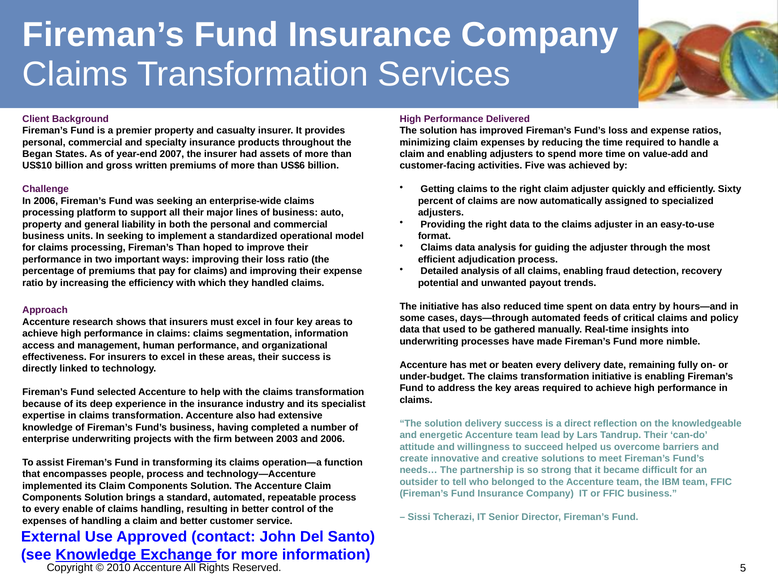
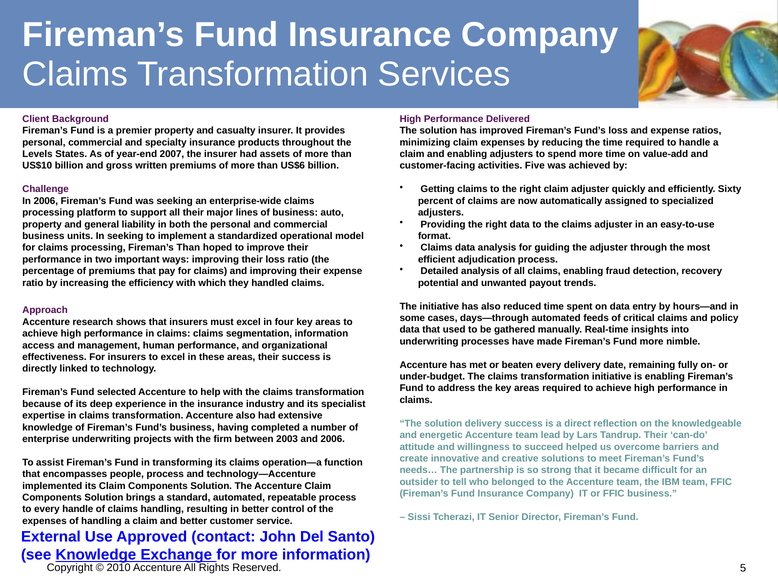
Began: Began -> Levels (37, 154)
every enable: enable -> handle (78, 509)
